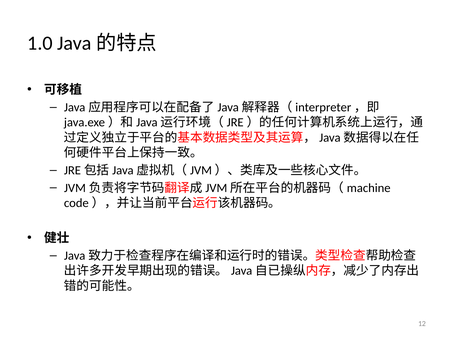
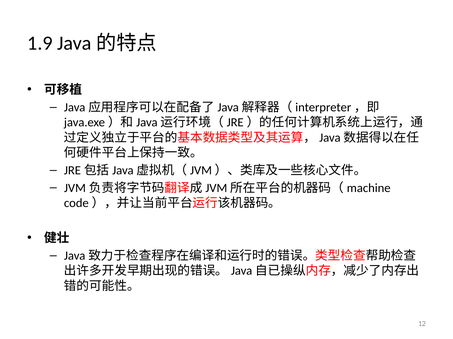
1.0: 1.0 -> 1.9 (40, 43)
